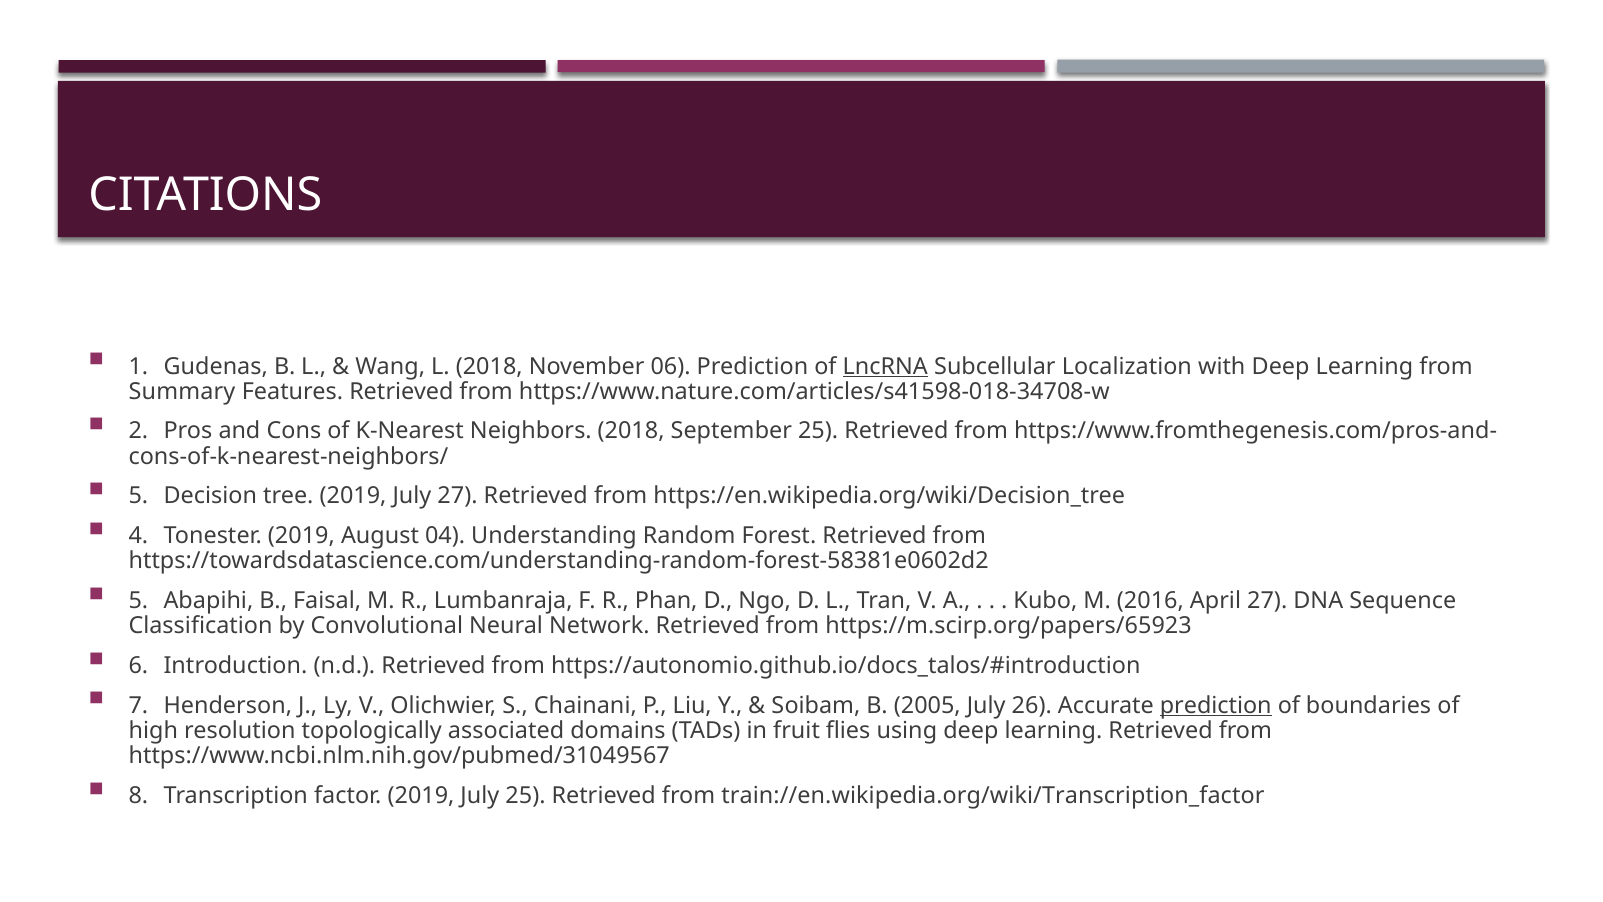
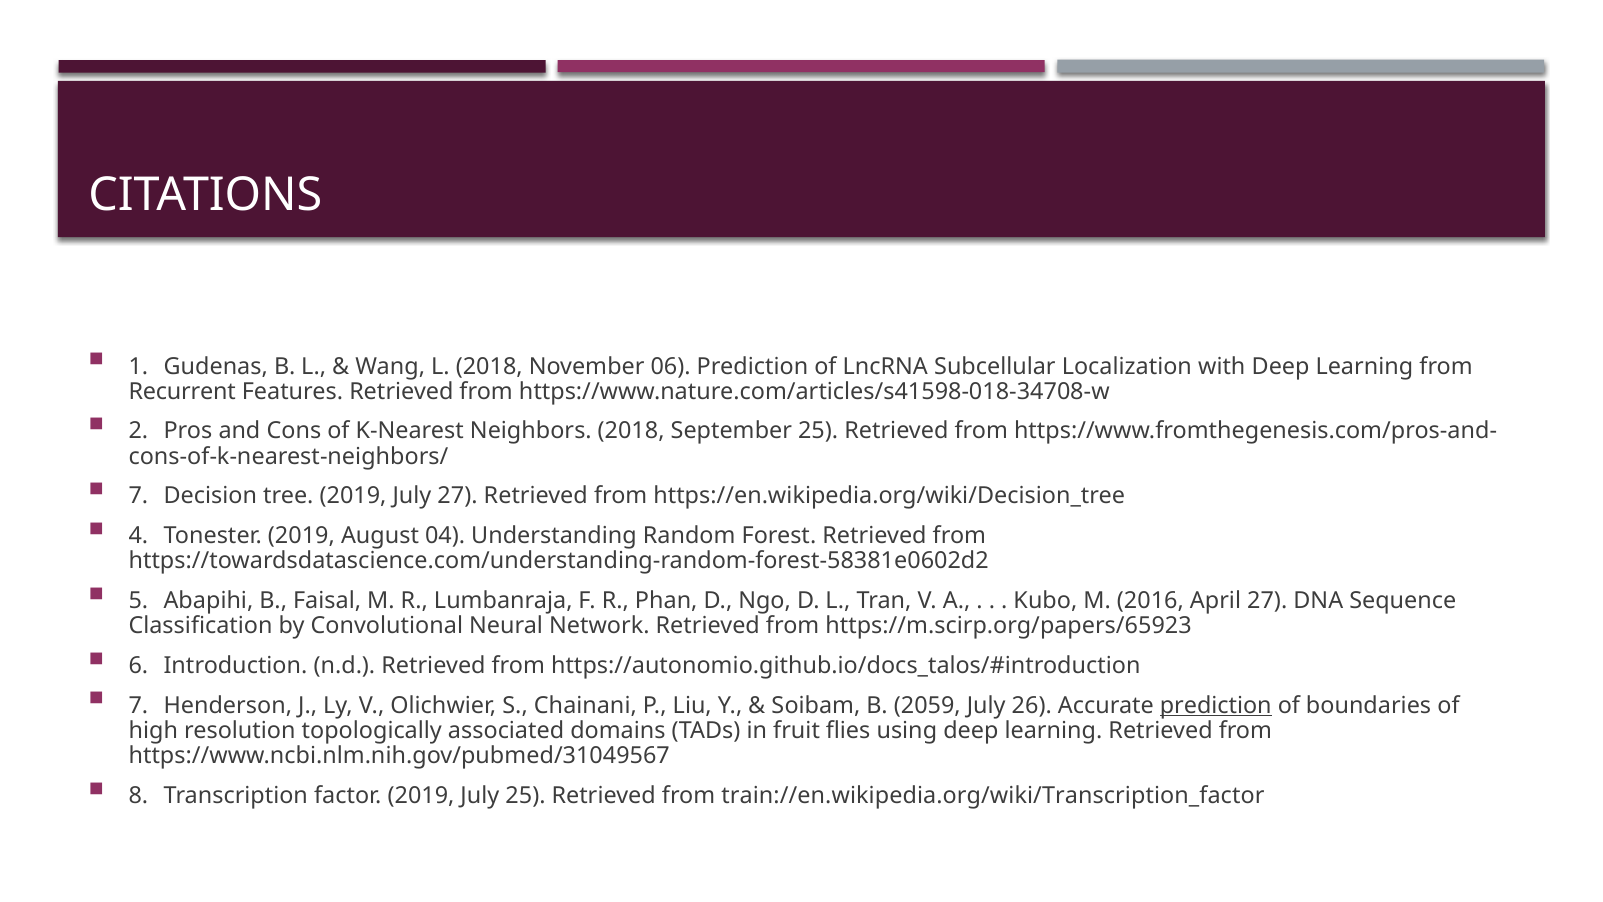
LncRNA underline: present -> none (885, 366)
Summary: Summary -> Recurrent (182, 391)
5: 5 -> 7 (138, 496)
2005: 2005 -> 2059 (927, 705)
